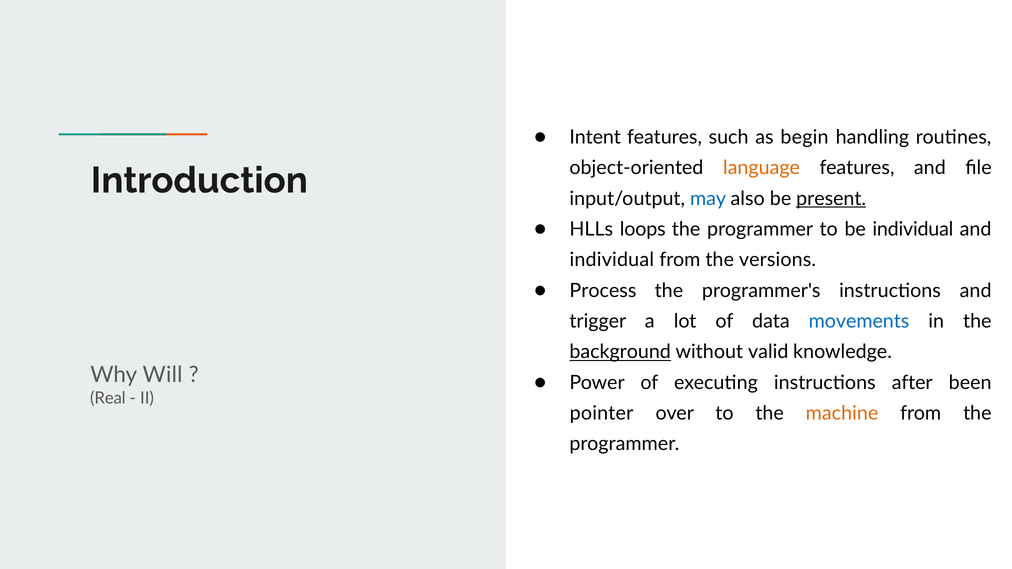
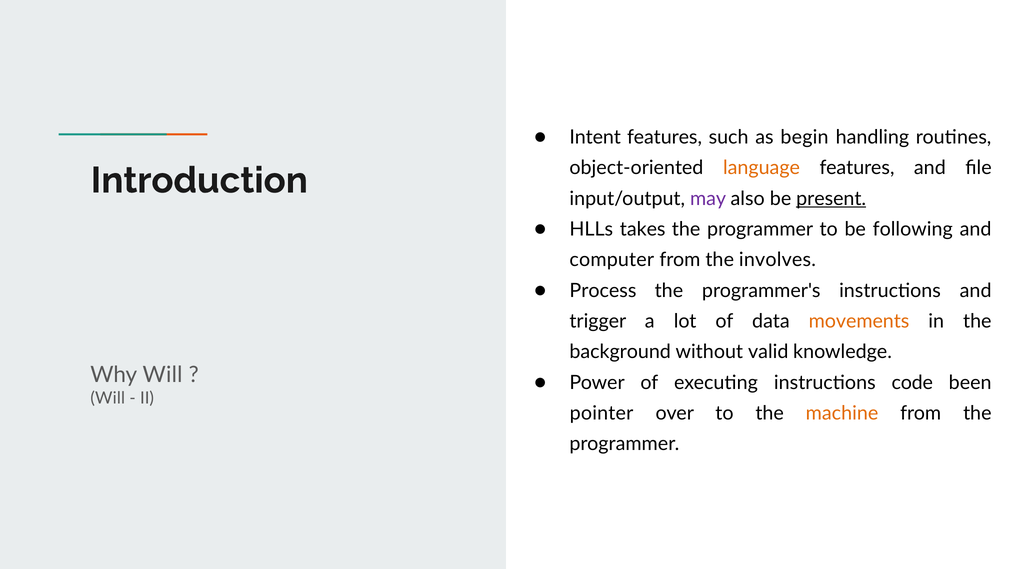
may colour: blue -> purple (708, 199)
loops: loops -> takes (643, 229)
be individual: individual -> following (913, 229)
individual: individual -> computer (612, 260)
versions: versions -> involves (777, 260)
movements colour: blue -> orange (859, 321)
background underline: present -> none (620, 352)
after: after -> code (912, 383)
Real: Real -> Will (108, 398)
